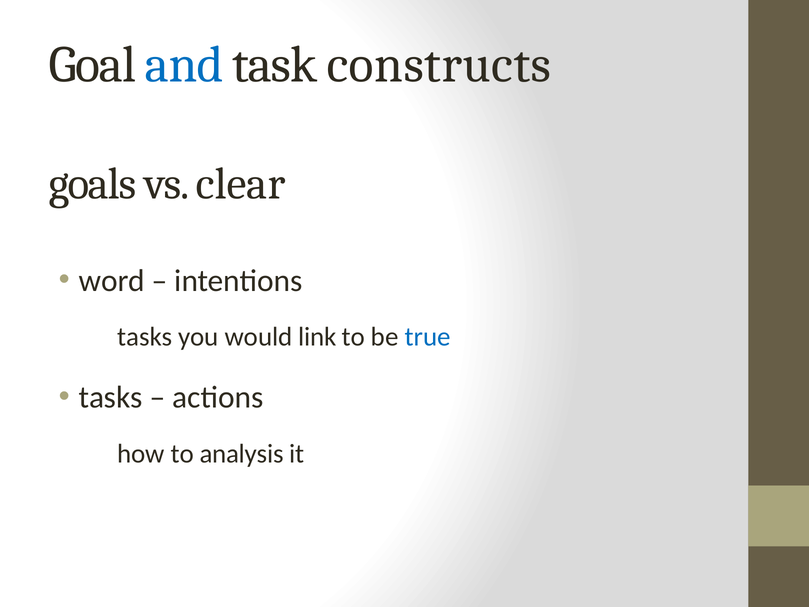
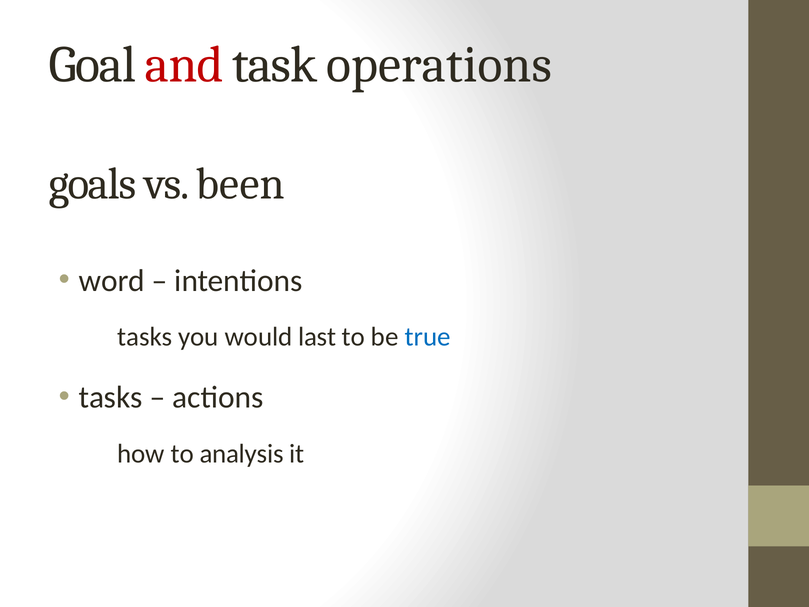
and colour: blue -> red (184, 64)
constructs: constructs -> operations (439, 64)
clear: clear -> been (240, 184)
link: link -> last (317, 337)
